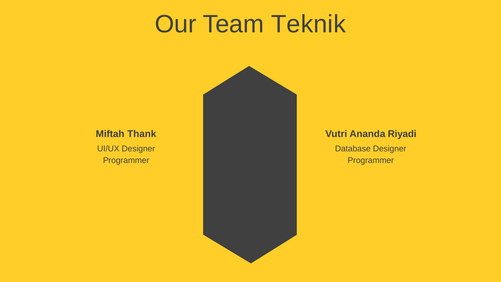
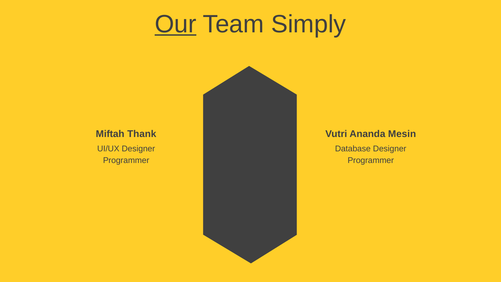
Our underline: none -> present (176, 24)
Teknik: Teknik -> Simply (309, 24)
Riyadi: Riyadi -> Mesin (402, 134)
